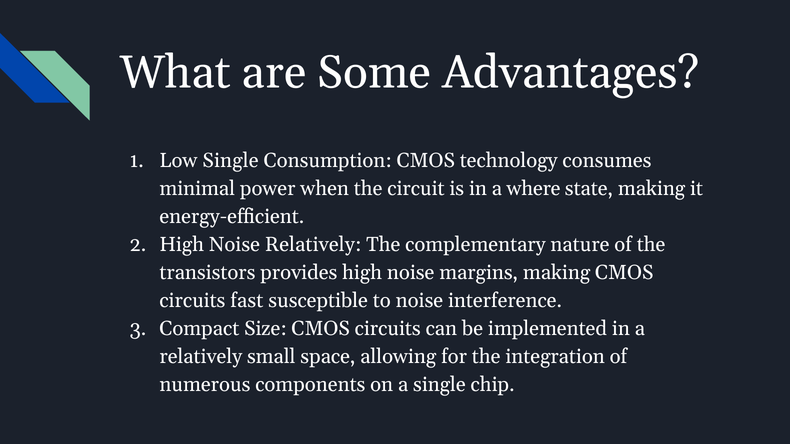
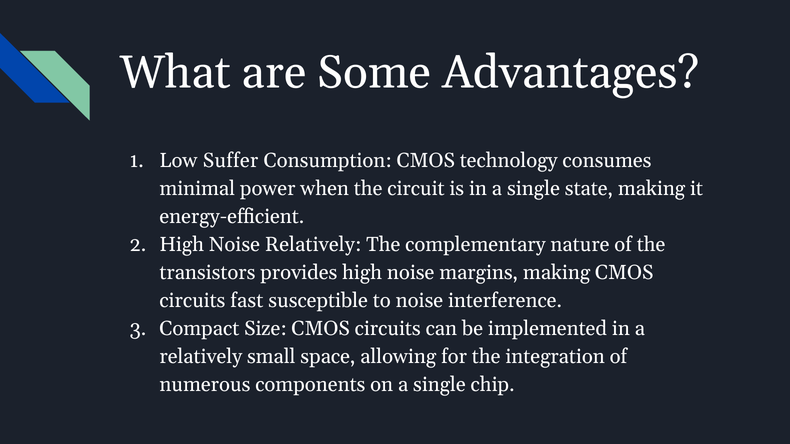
Low Single: Single -> Suffer (231, 161)
in a where: where -> single (533, 189)
